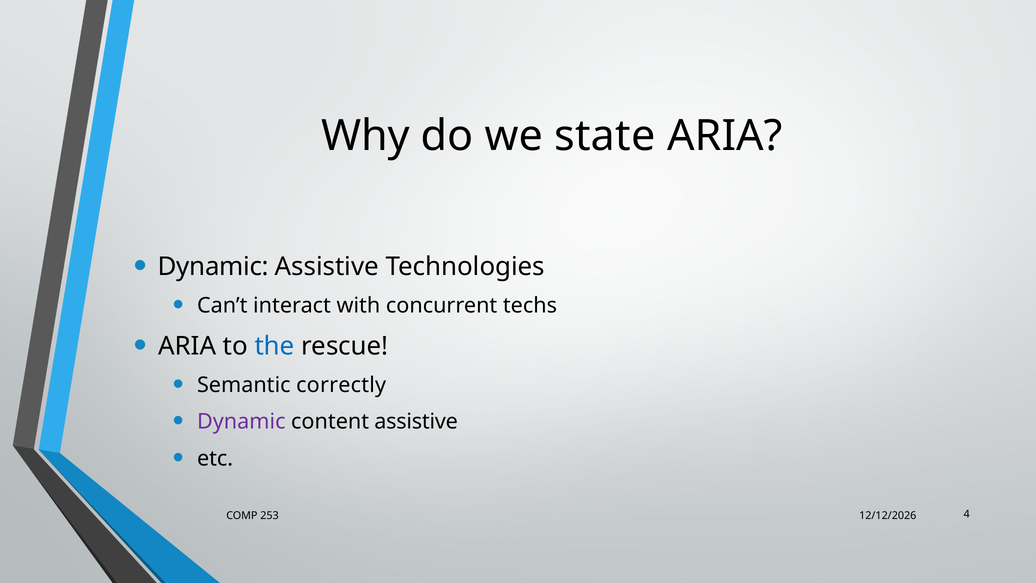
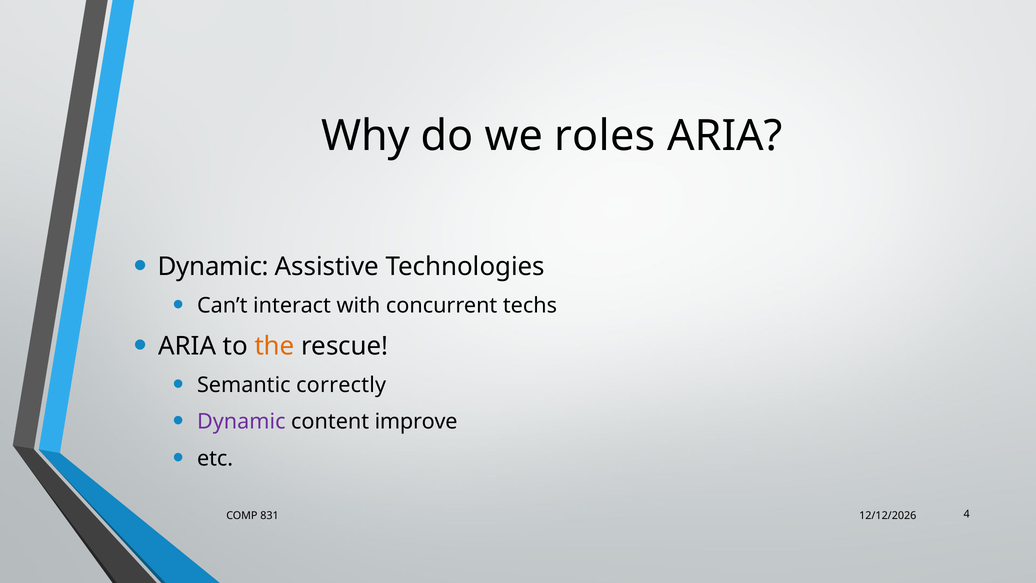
state: state -> roles (605, 136)
the colour: blue -> orange (275, 346)
content assistive: assistive -> improve (416, 422)
253: 253 -> 831 (270, 515)
